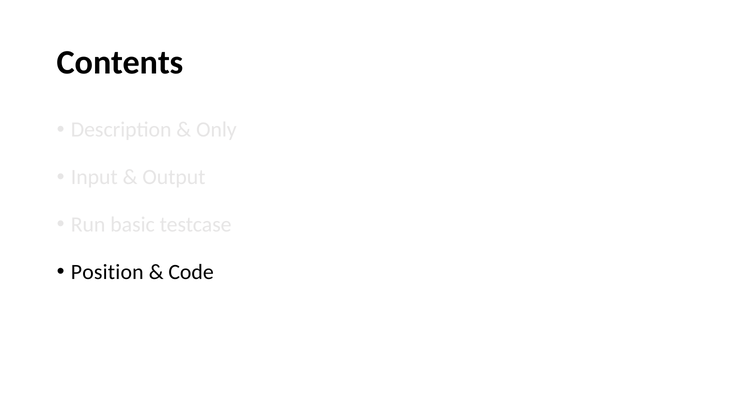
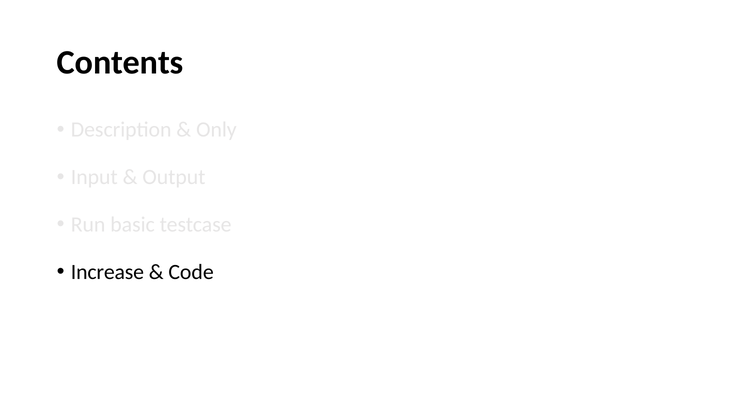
Position: Position -> Increase (107, 272)
